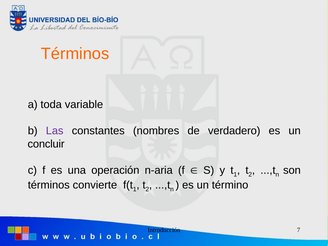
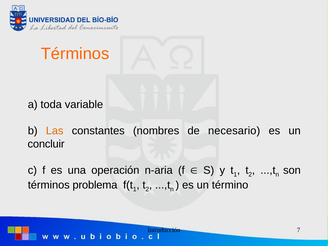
Las colour: purple -> orange (55, 131)
verdadero: verdadero -> necesario (234, 131)
convierte: convierte -> problema (95, 185)
